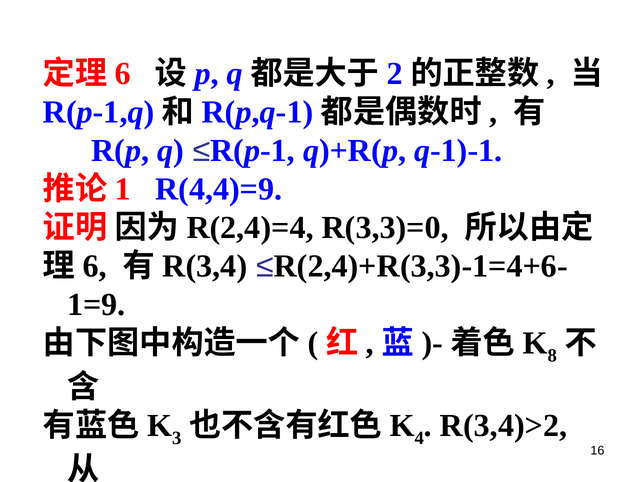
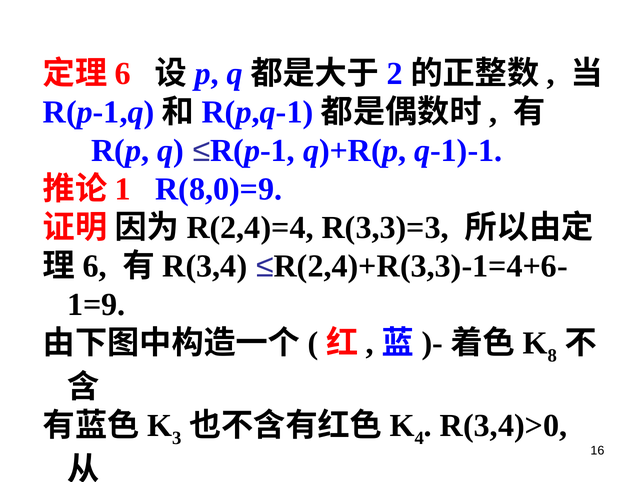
R(4,4)=9: R(4,4)=9 -> R(8,0)=9 (219, 189)
R(3,3)=0: R(3,3)=0 -> R(3,3)=3 (385, 228)
R(3,4)>2: R(3,4)>2 -> R(3,4)>0 (504, 426)
